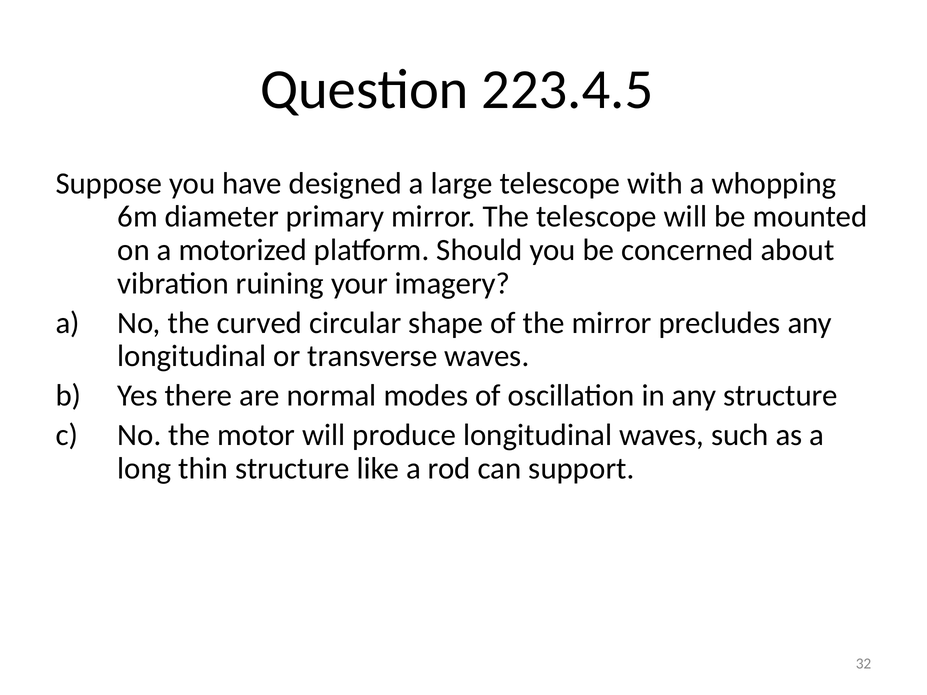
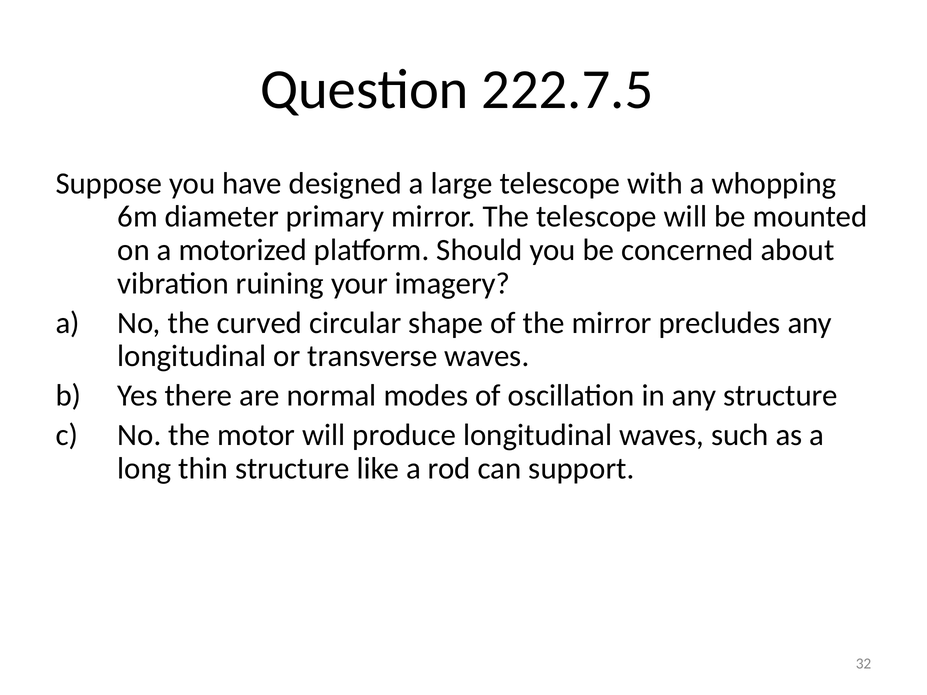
223.4.5: 223.4.5 -> 222.7.5 (567, 90)
